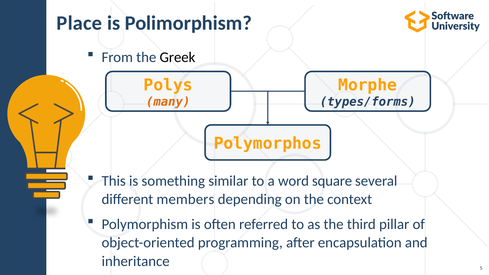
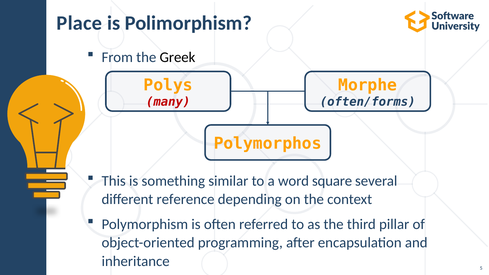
many colour: orange -> red (168, 102)
types/forms: types/forms -> often/forms (368, 102)
members: members -> reference (186, 199)
